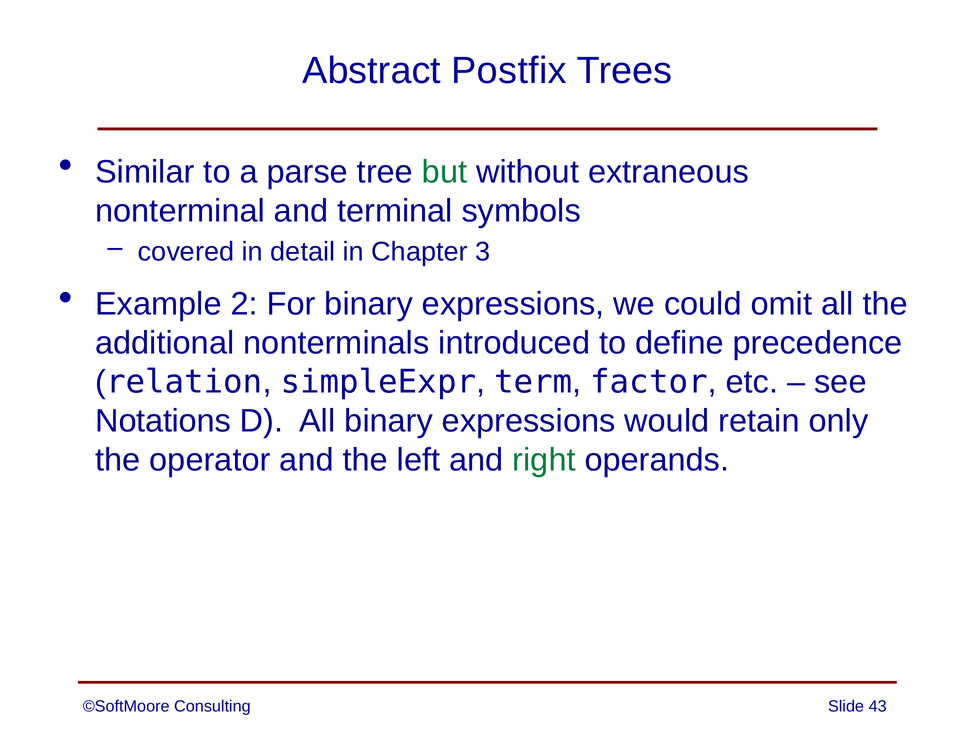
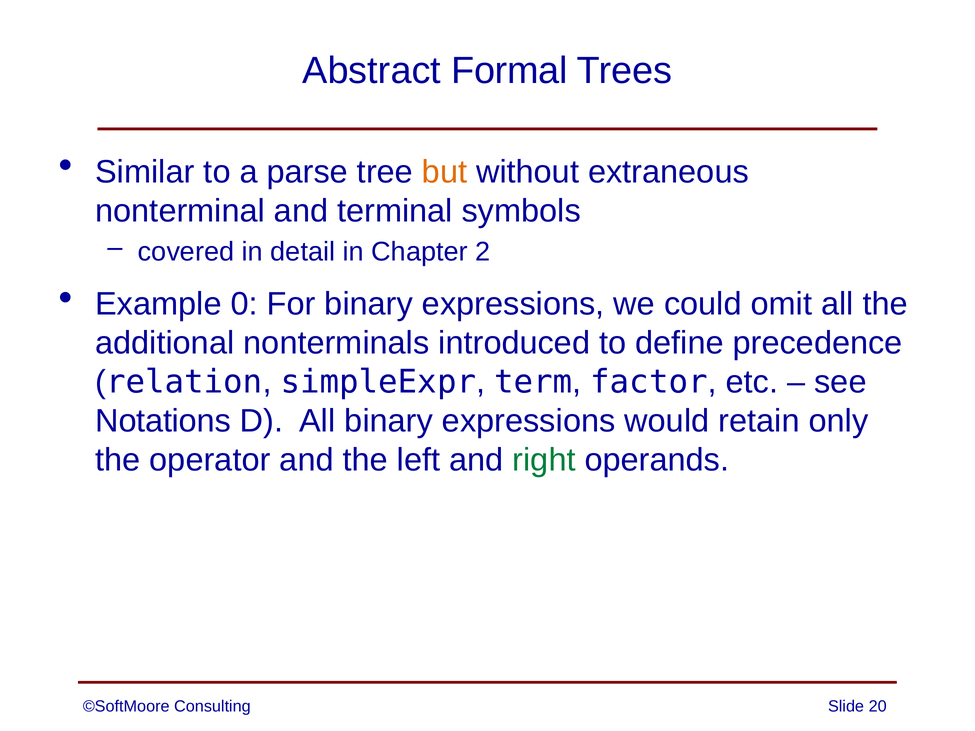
Postfix: Postfix -> Formal (510, 71)
but colour: green -> orange (445, 172)
3: 3 -> 2 (483, 252)
2: 2 -> 0 (244, 304)
43: 43 -> 20 (878, 706)
